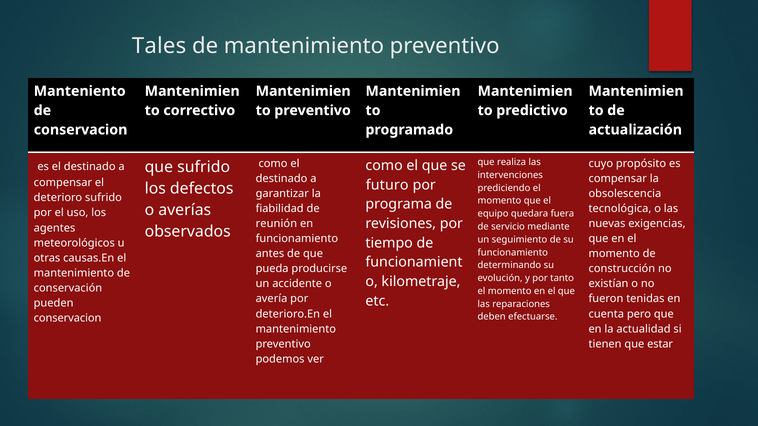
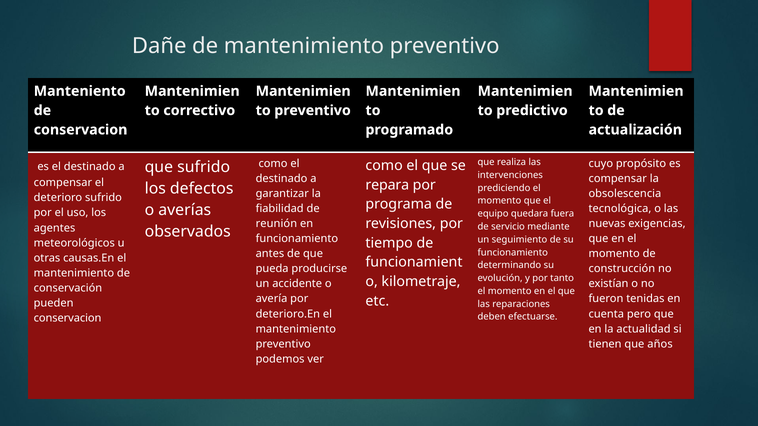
Tales: Tales -> Dañe (159, 46)
futuro: futuro -> repara (387, 185)
estar: estar -> años (660, 344)
